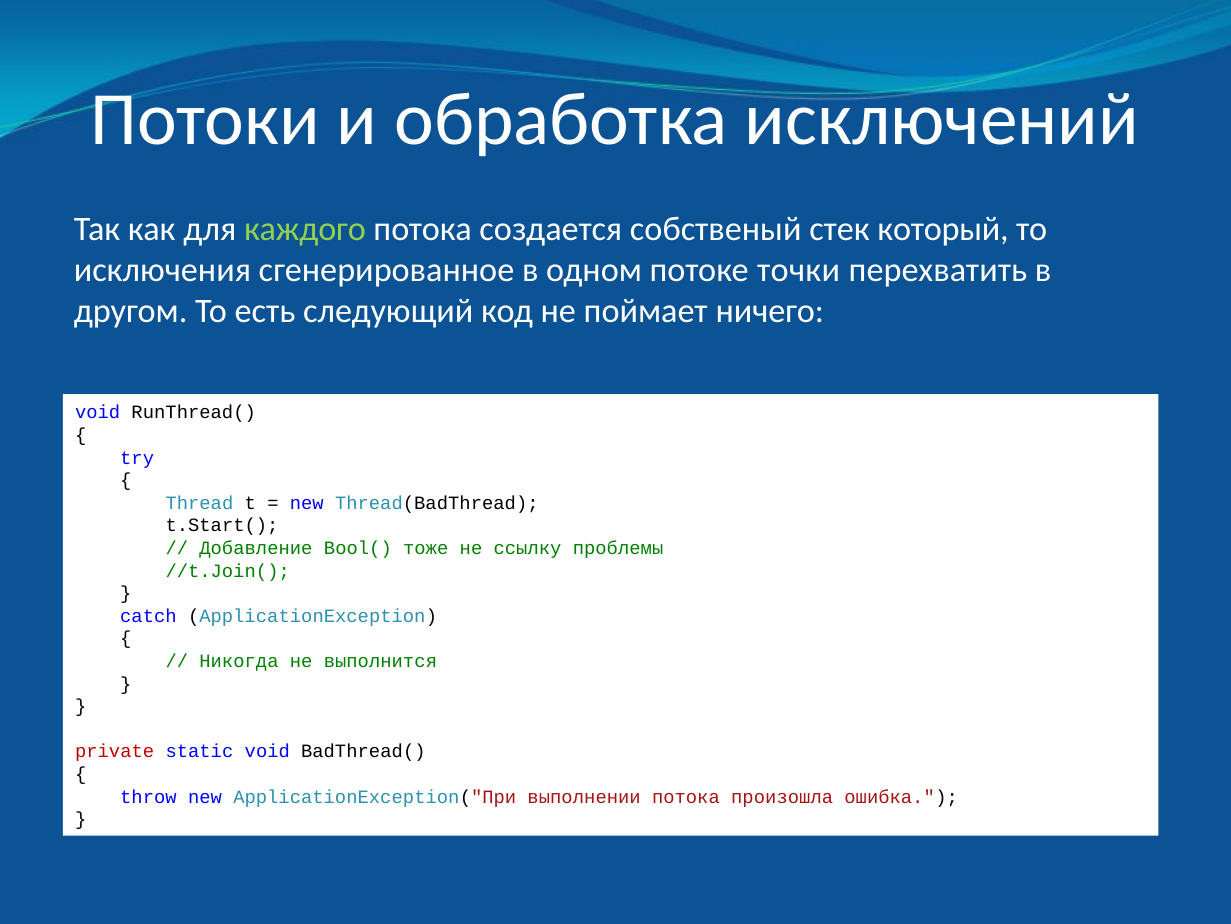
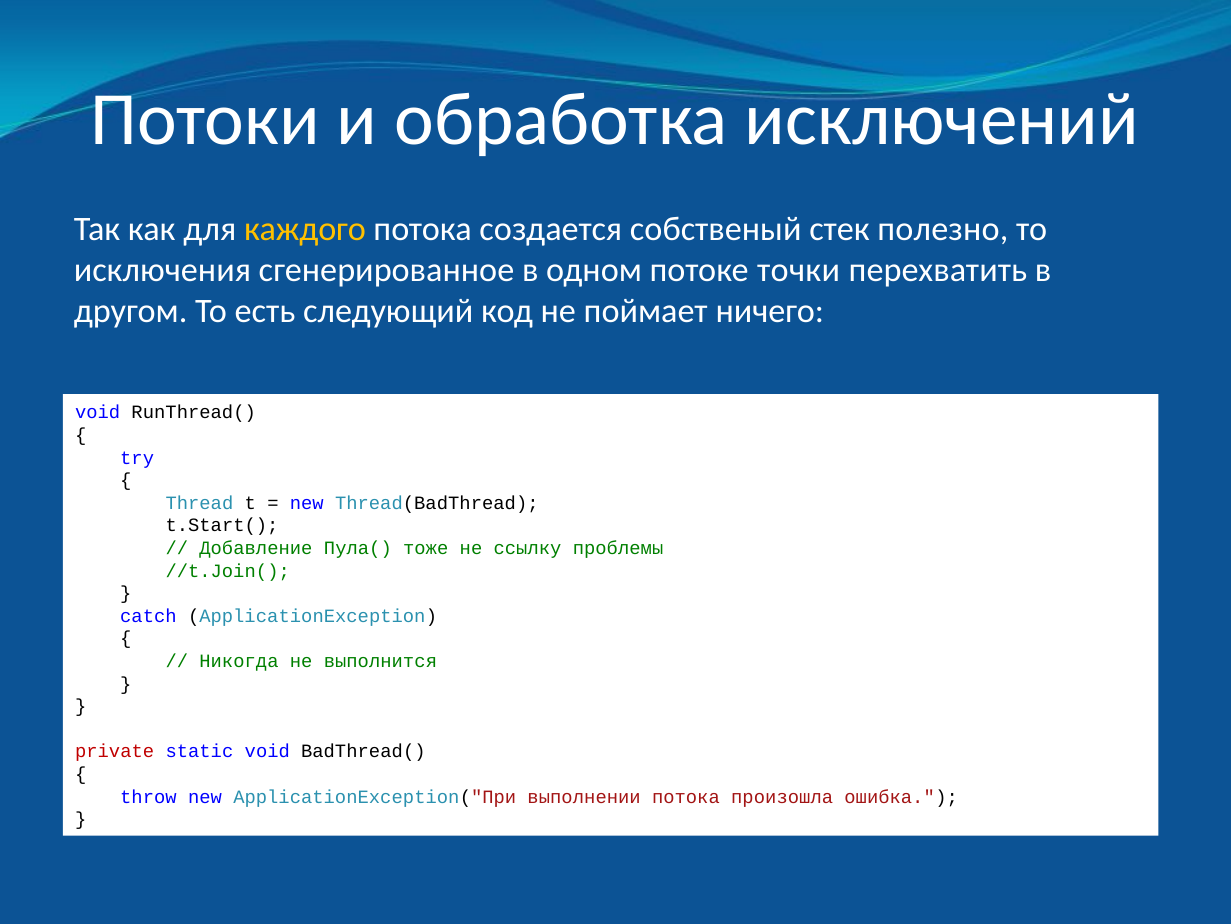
каждого colour: light green -> yellow (305, 229)
который: который -> полезно (943, 229)
Bool(: Bool( -> Пула( (358, 548)
